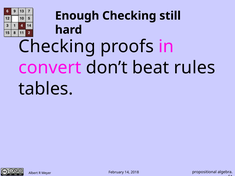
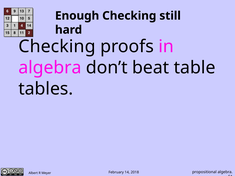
convert: convert -> algebra (50, 68)
rules: rules -> table (195, 68)
